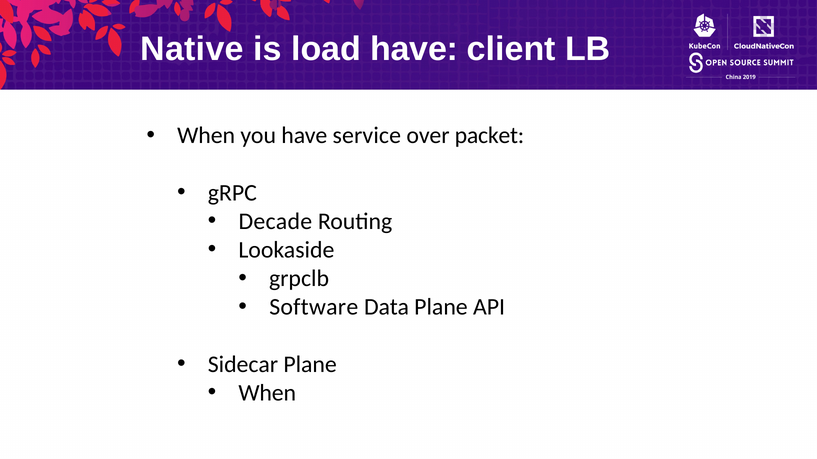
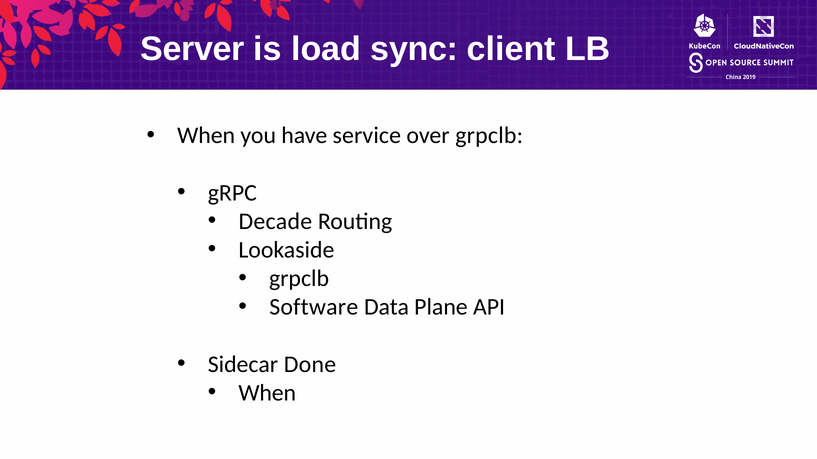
Native: Native -> Server (192, 49)
load have: have -> sync (414, 49)
over packet: packet -> grpclb (489, 136)
Sidecar Plane: Plane -> Done (310, 365)
